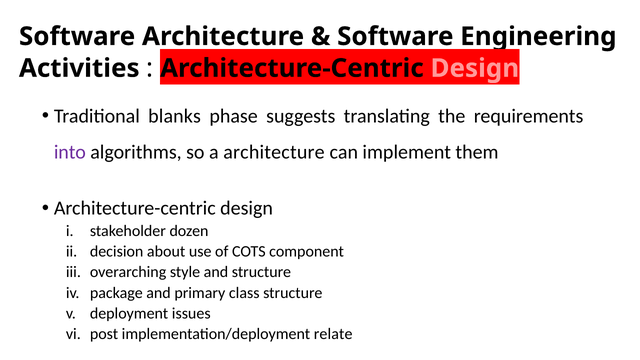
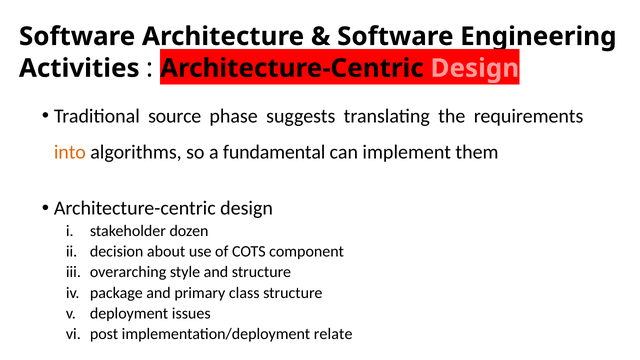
blanks: blanks -> source (175, 116)
into colour: purple -> orange (70, 152)
a architecture: architecture -> fundamental (274, 152)
